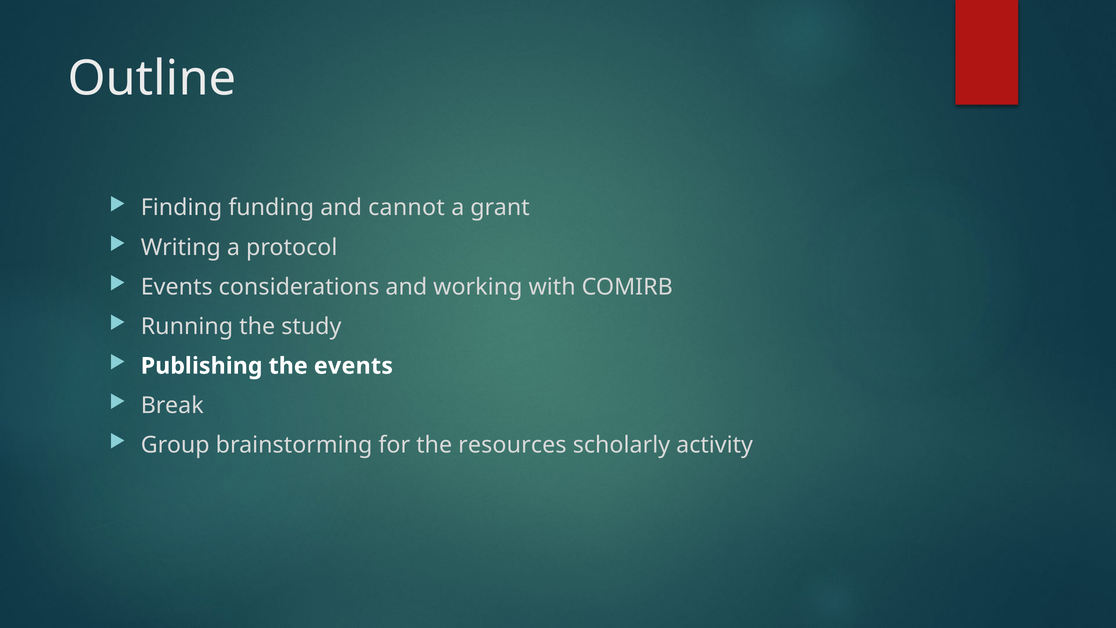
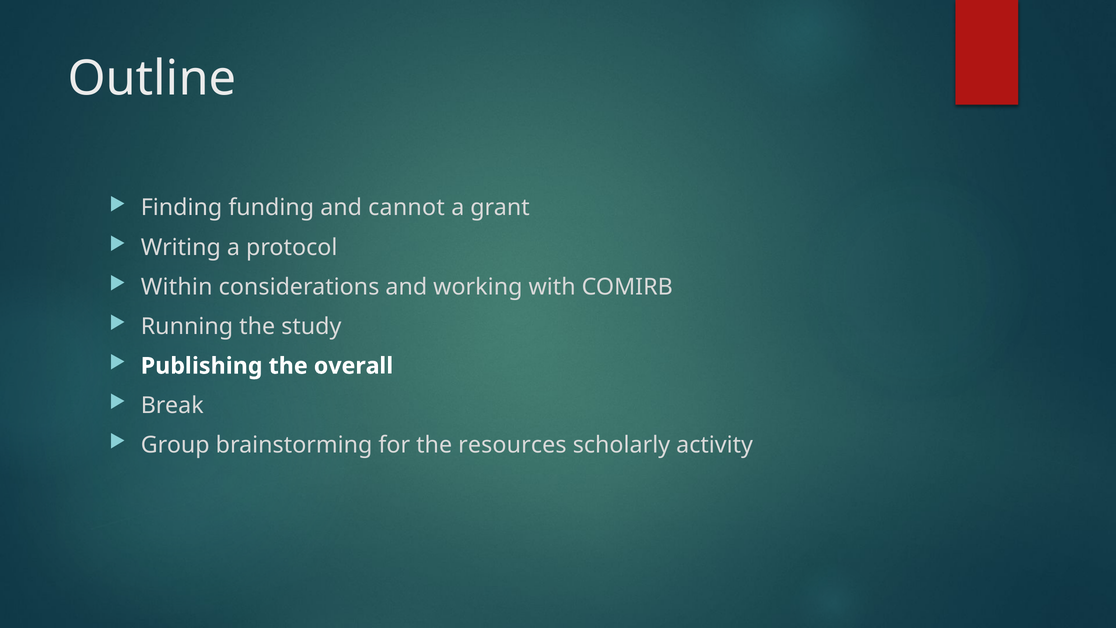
Events: Events -> Within (177, 287)
the events: events -> overall (354, 366)
